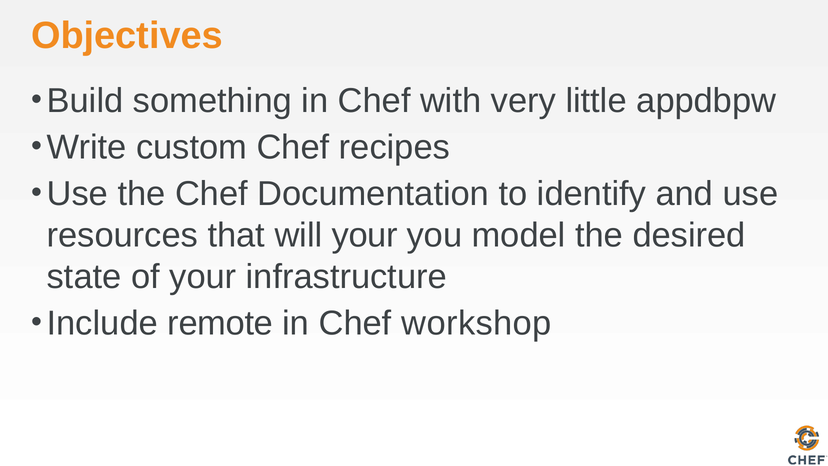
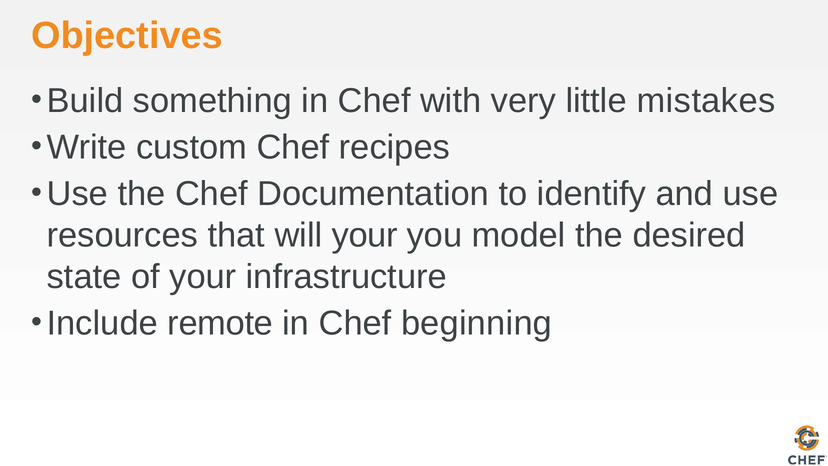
appdbpw: appdbpw -> mistakes (706, 101)
workshop: workshop -> beginning (477, 323)
